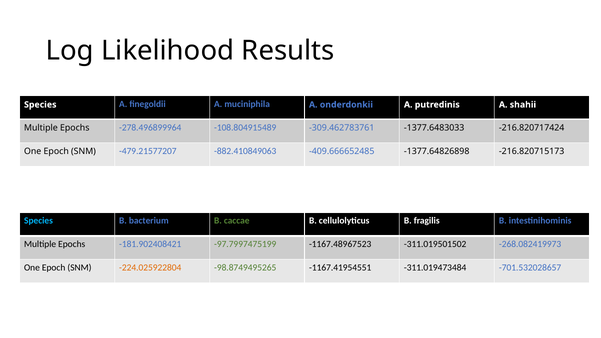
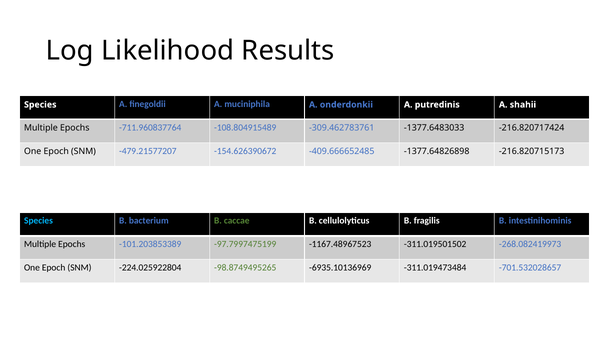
-278.496899964: -278.496899964 -> -711.960837764 (150, 127)
-882.410849063: -882.410849063 -> -154.626390672 (245, 151)
-181.902408421: -181.902408421 -> -101.203853389 (150, 244)
-224.025922804 colour: orange -> black (150, 268)
-1167.41954551: -1167.41954551 -> -6935.10136969 (340, 268)
